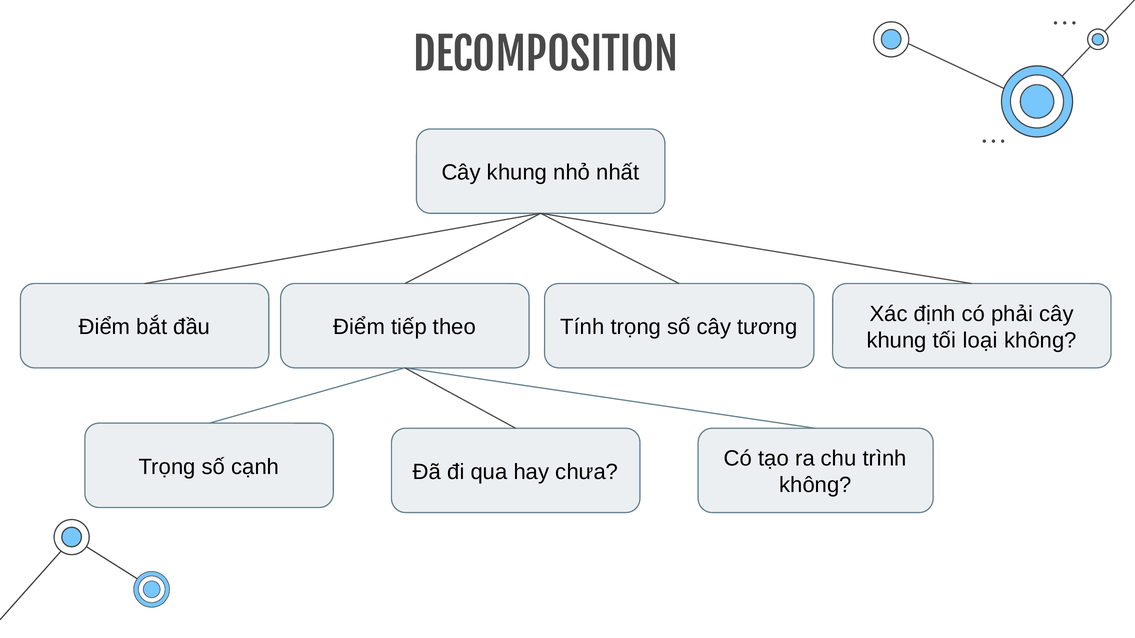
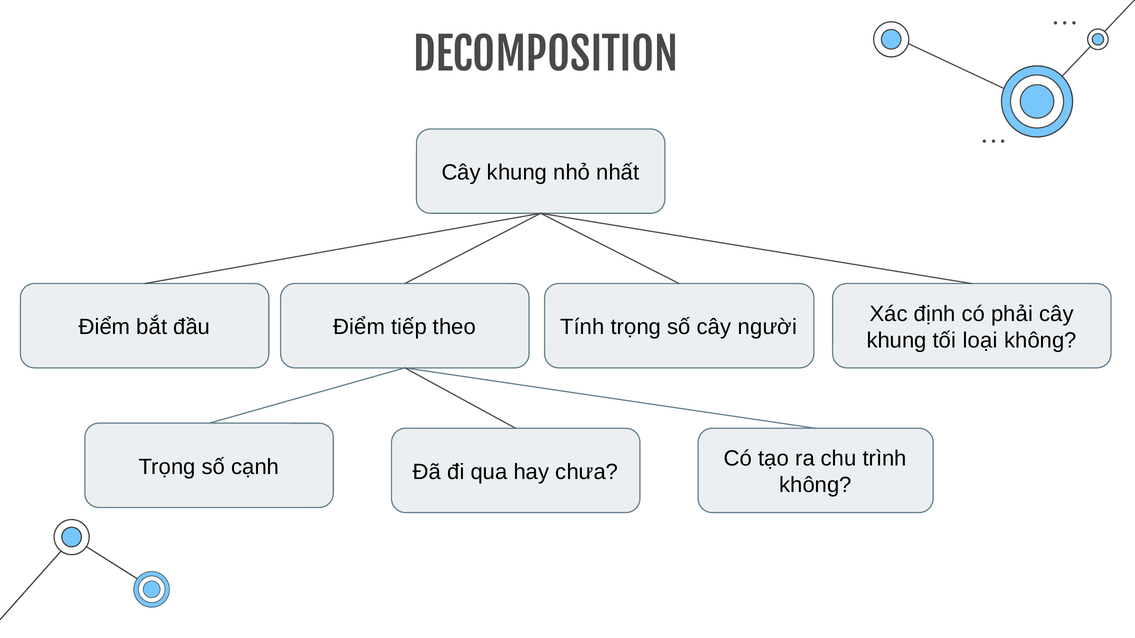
tương: tương -> người (767, 327)
